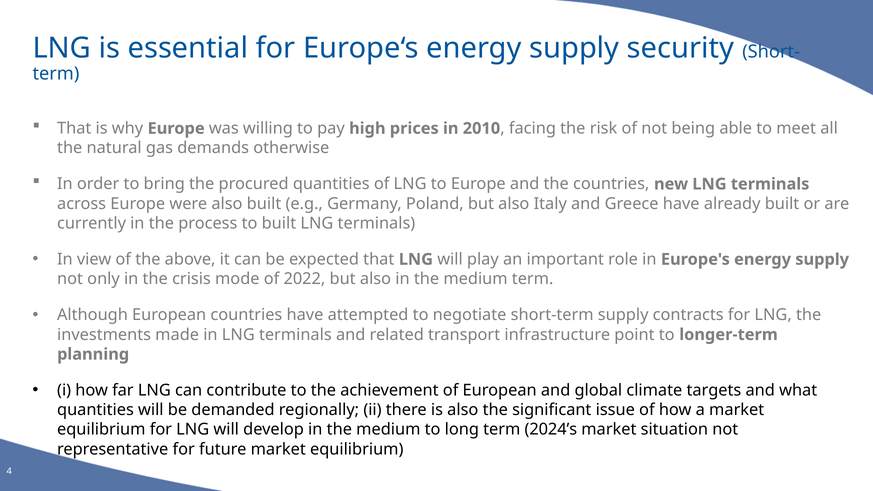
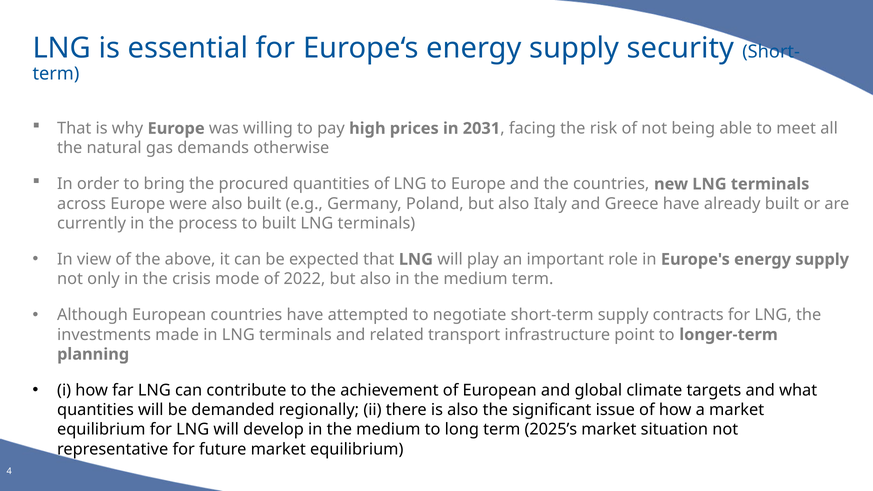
2010: 2010 -> 2031 (481, 128)
2024’s: 2024’s -> 2025’s (551, 430)
